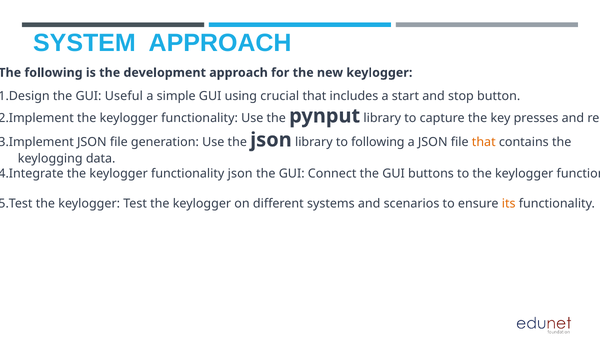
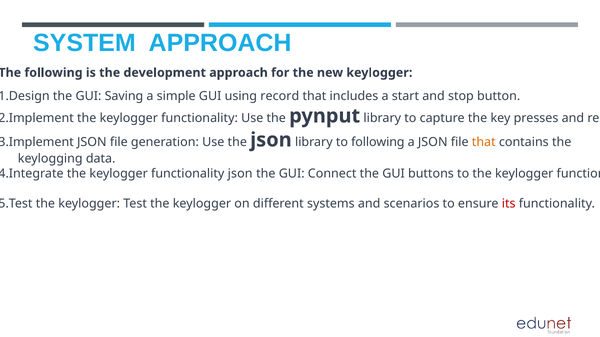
Useful: Useful -> Saving (124, 96)
crucial: crucial -> record (280, 96)
its colour: orange -> red (509, 204)
